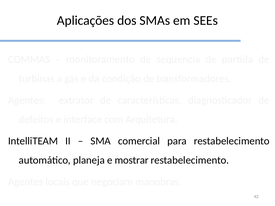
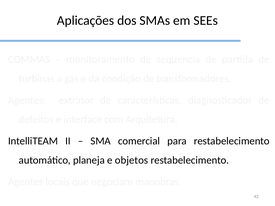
mostrar: mostrar -> objetos (132, 160)
